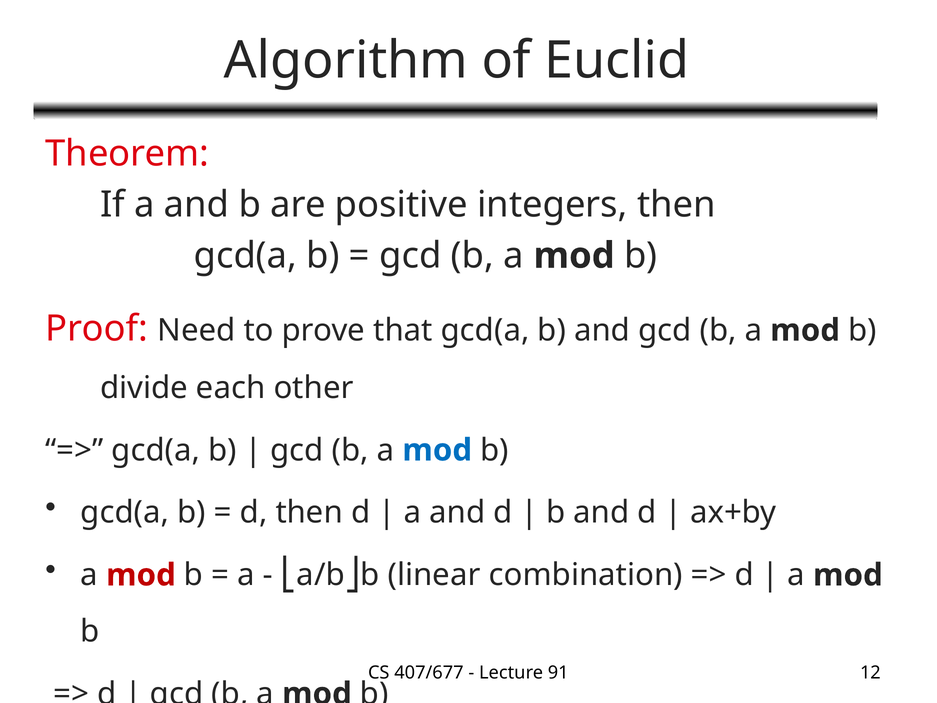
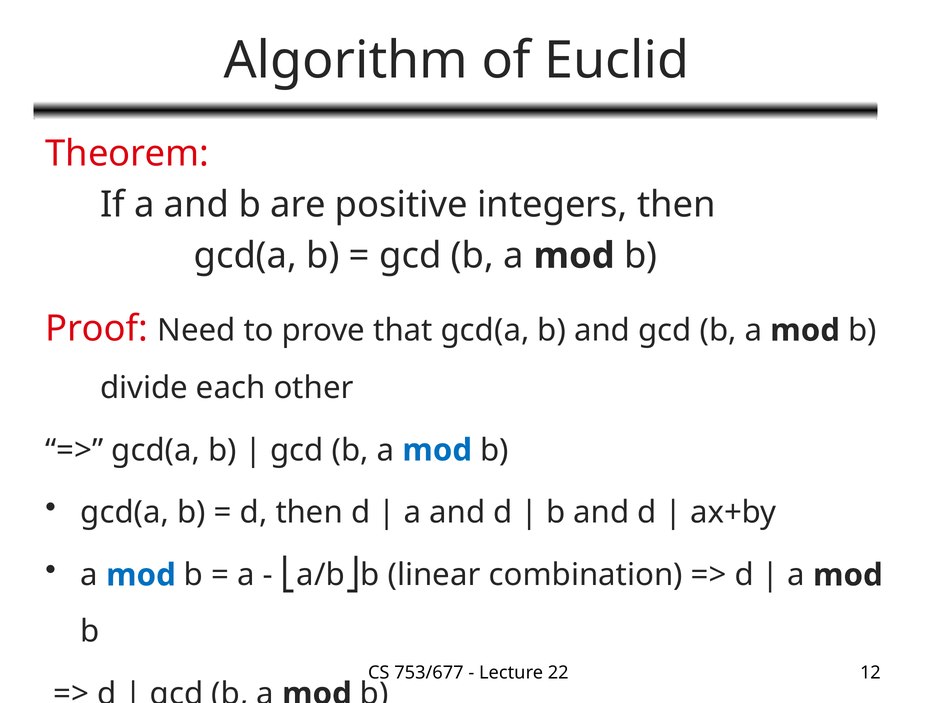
mod colour: red -> blue (141, 575)
407/677: 407/677 -> 753/677 (429, 672)
91: 91 -> 22 (558, 672)
